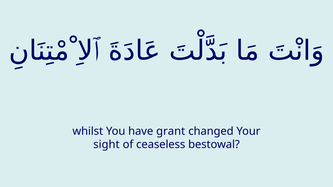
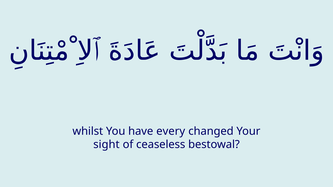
grant: grant -> every (171, 131)
